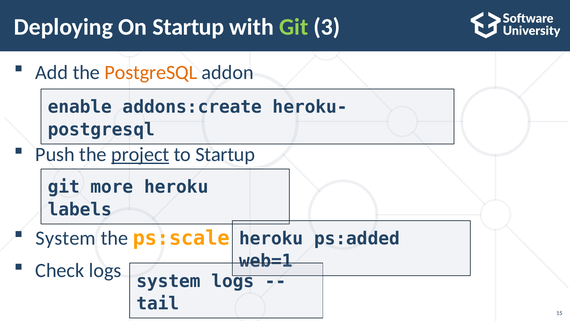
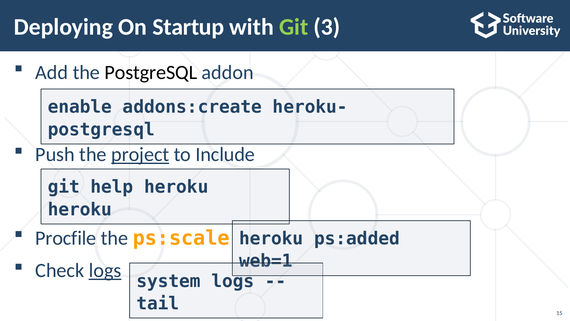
PostgreSQL colour: orange -> black (151, 72)
to Startup: Startup -> Include (225, 154)
more: more -> help (112, 187)
labels: labels -> heroku (80, 209)
System: System -> Procfile (66, 238)
logs underline: none -> present (105, 270)
